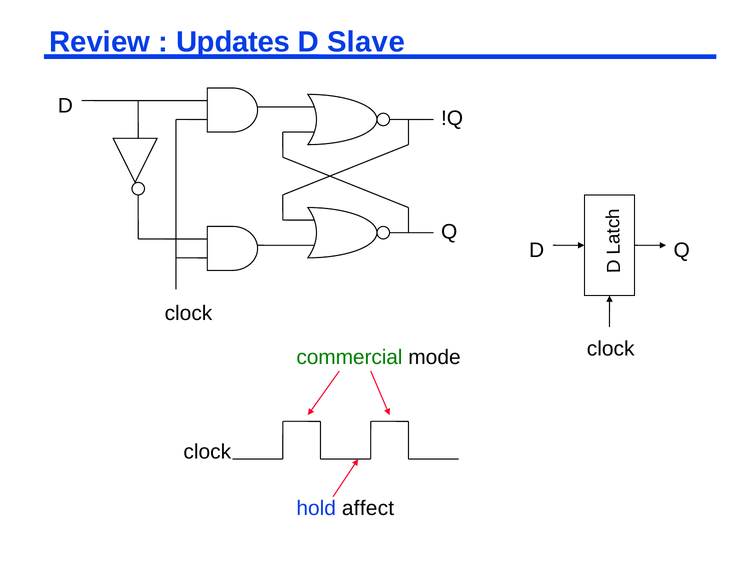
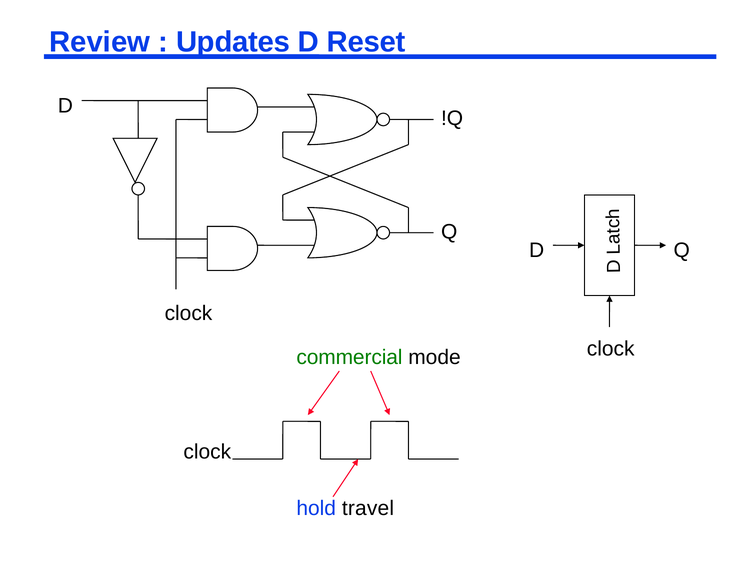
Slave: Slave -> Reset (366, 42)
affect: affect -> travel (368, 508)
